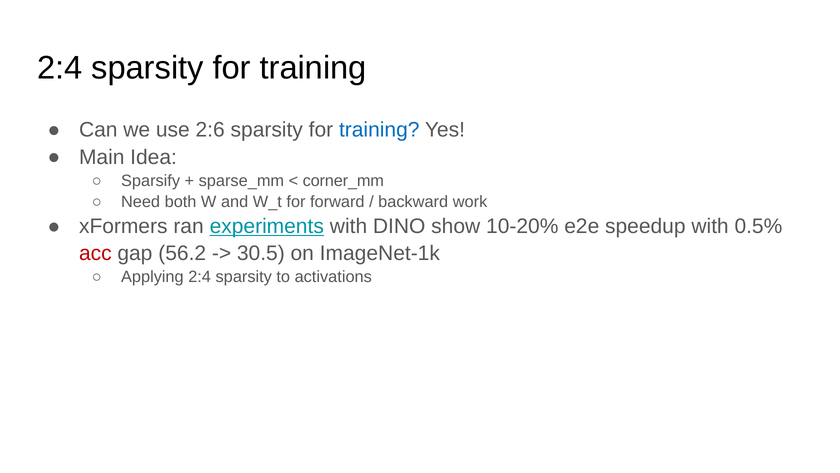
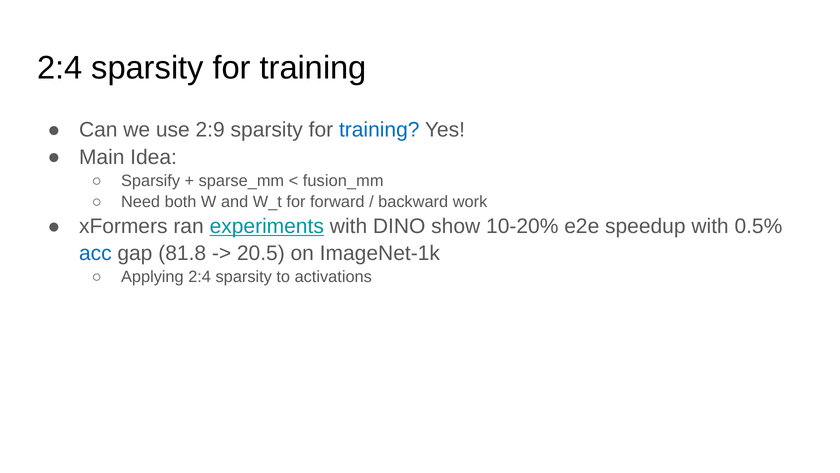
2:6: 2:6 -> 2:9 (210, 130)
corner_mm: corner_mm -> fusion_mm (343, 180)
acc colour: red -> blue (95, 253)
56.2: 56.2 -> 81.8 (182, 253)
30.5: 30.5 -> 20.5 (261, 253)
